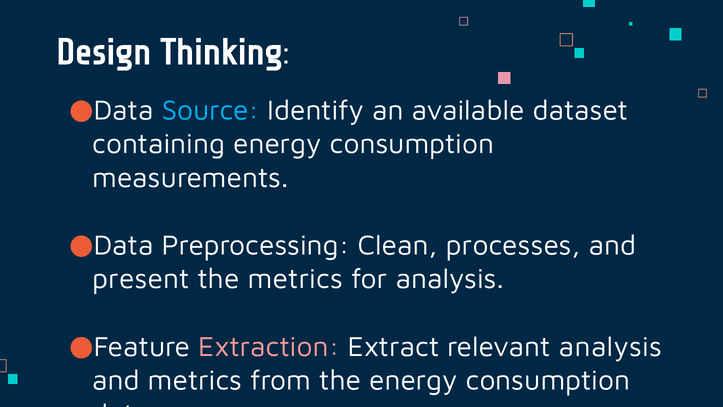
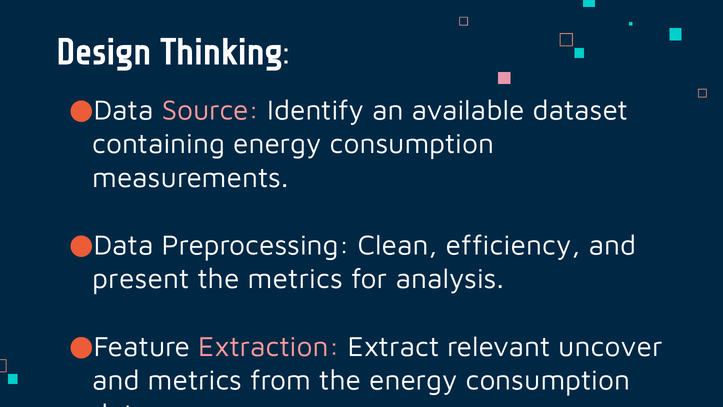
Source colour: light blue -> pink (211, 110)
processes: processes -> efficiency (513, 245)
relevant analysis: analysis -> uncover (611, 346)
